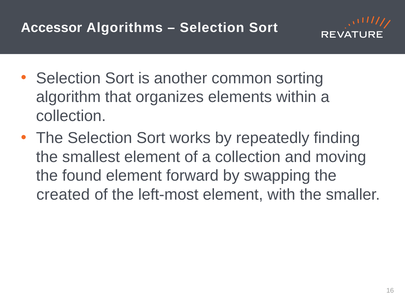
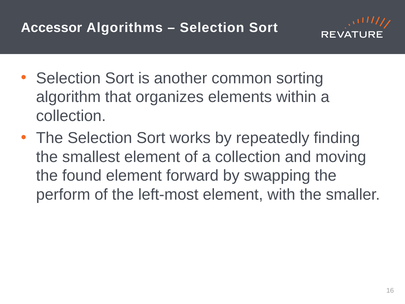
created: created -> perform (63, 194)
